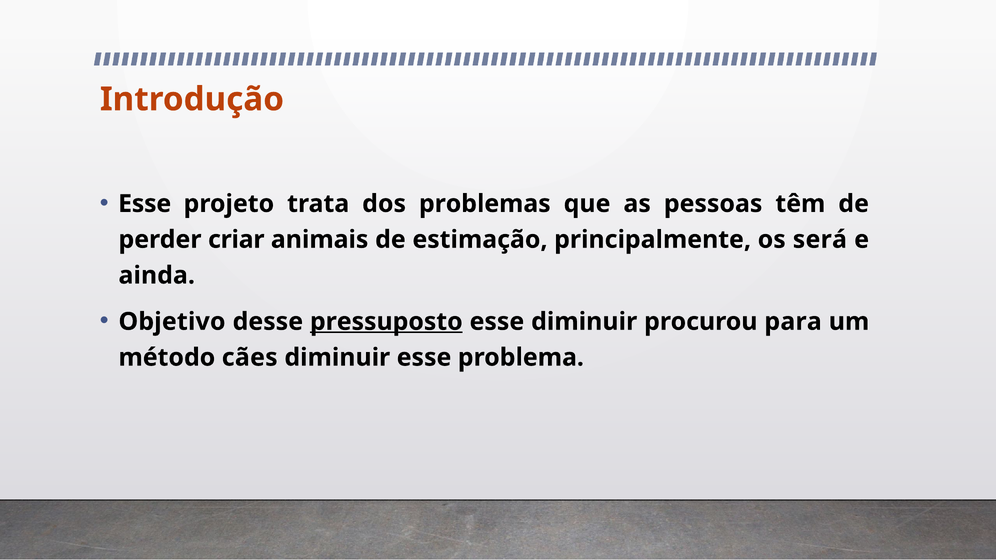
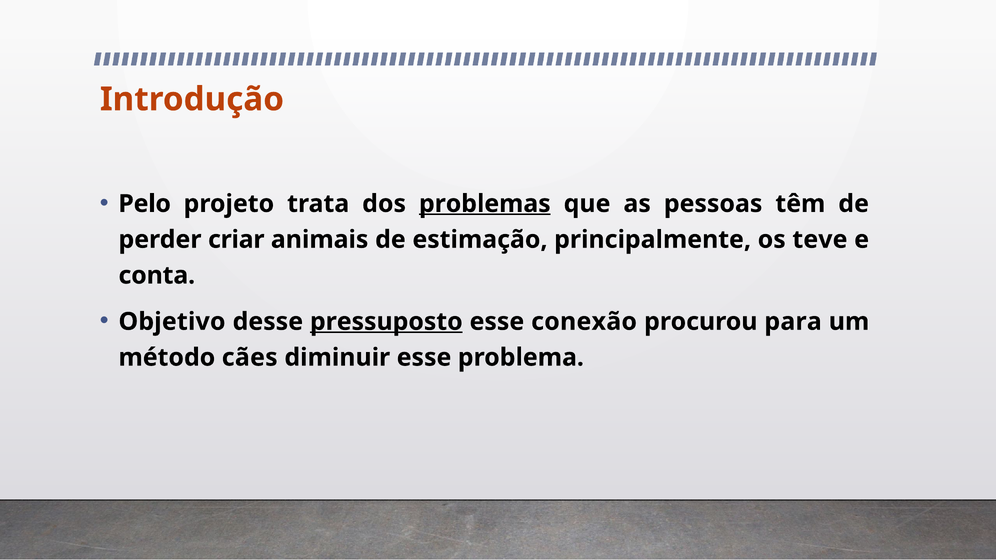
Esse: Esse -> Pelo (145, 204)
problemas underline: none -> present (485, 204)
será: será -> teve (820, 240)
ainda: ainda -> conta (157, 276)
esse diminuir: diminuir -> conexão (584, 322)
